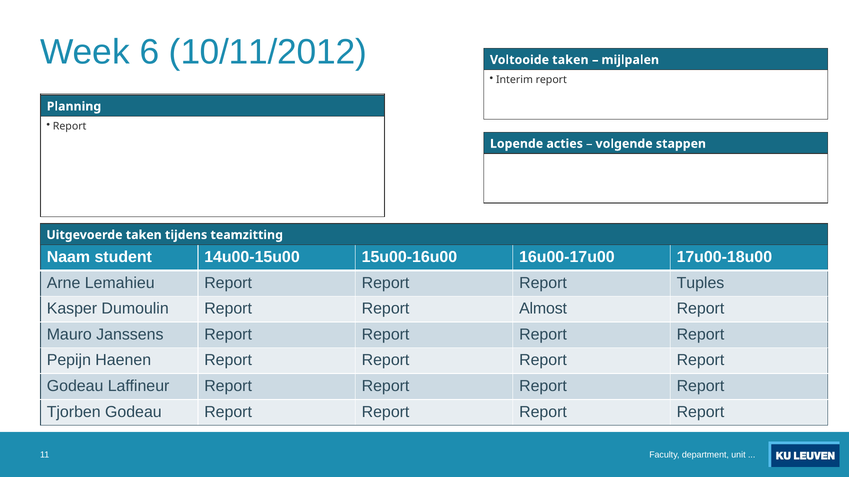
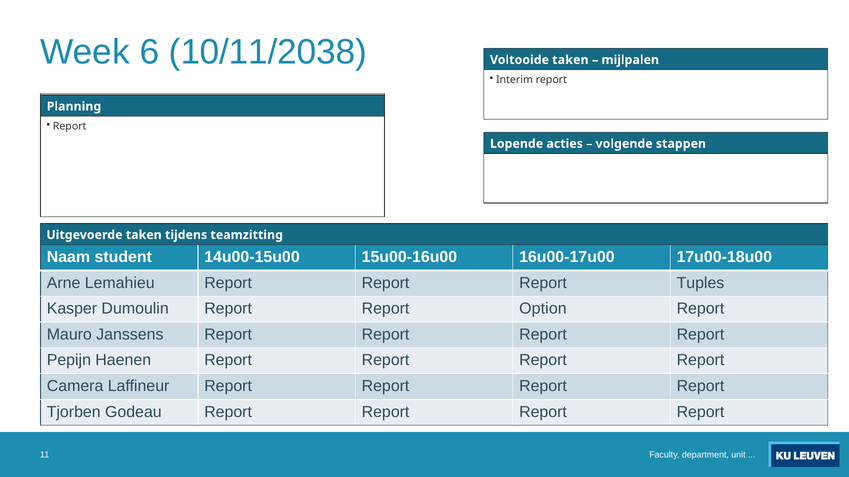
10/11/2012: 10/11/2012 -> 10/11/2038 (268, 52)
Almost: Almost -> Option (543, 309)
Godeau: Godeau -> Camera (75, 386)
